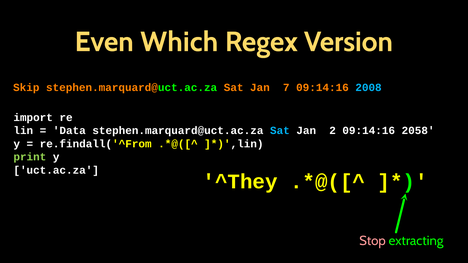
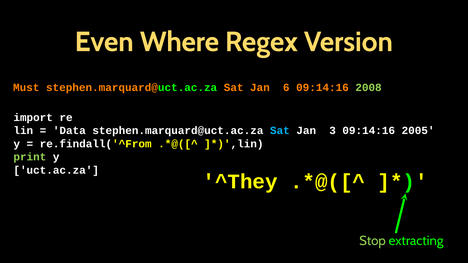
Which: Which -> Where (179, 42)
Skip: Skip -> Must (26, 88)
7: 7 -> 6 (286, 88)
2008 colour: light blue -> light green (369, 88)
2: 2 -> 3 (333, 131)
2058: 2058 -> 2005 (418, 131)
Stop colour: pink -> light green (372, 241)
